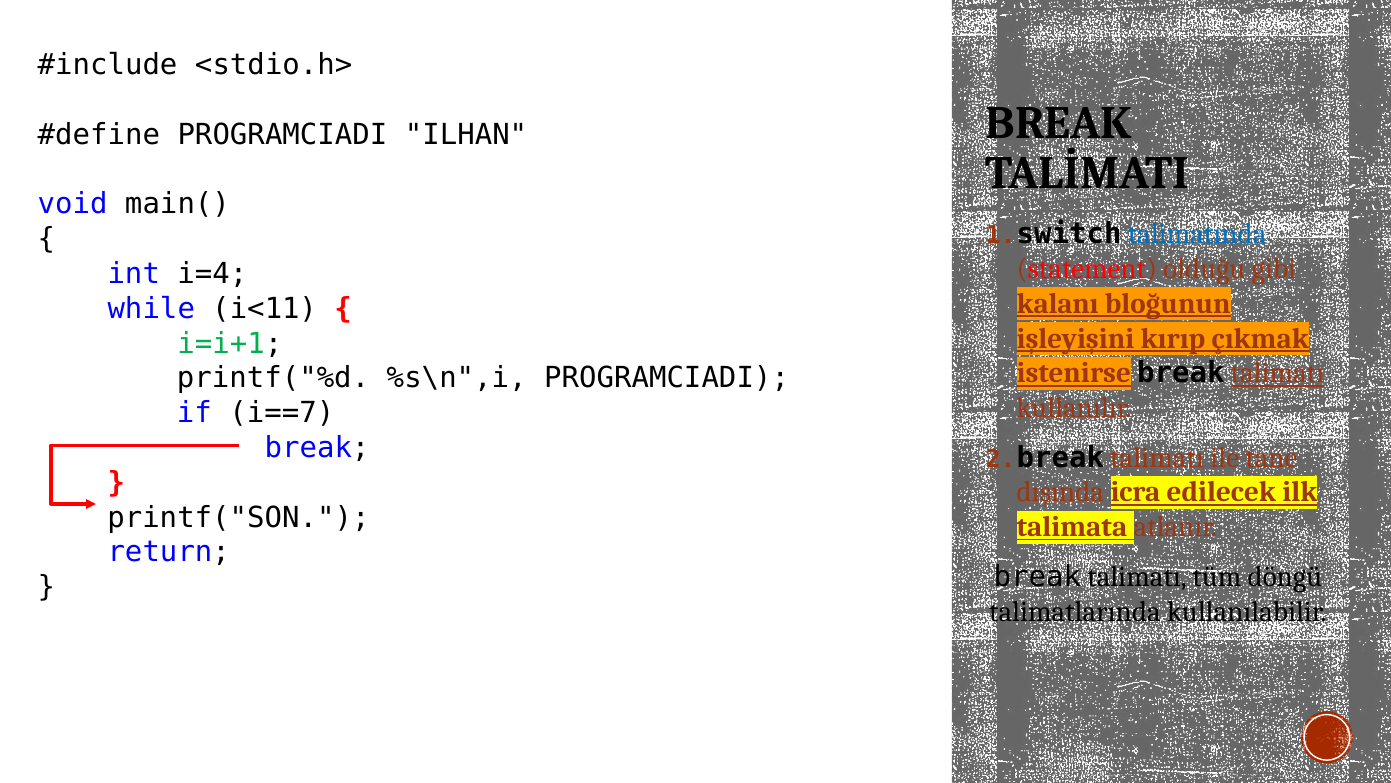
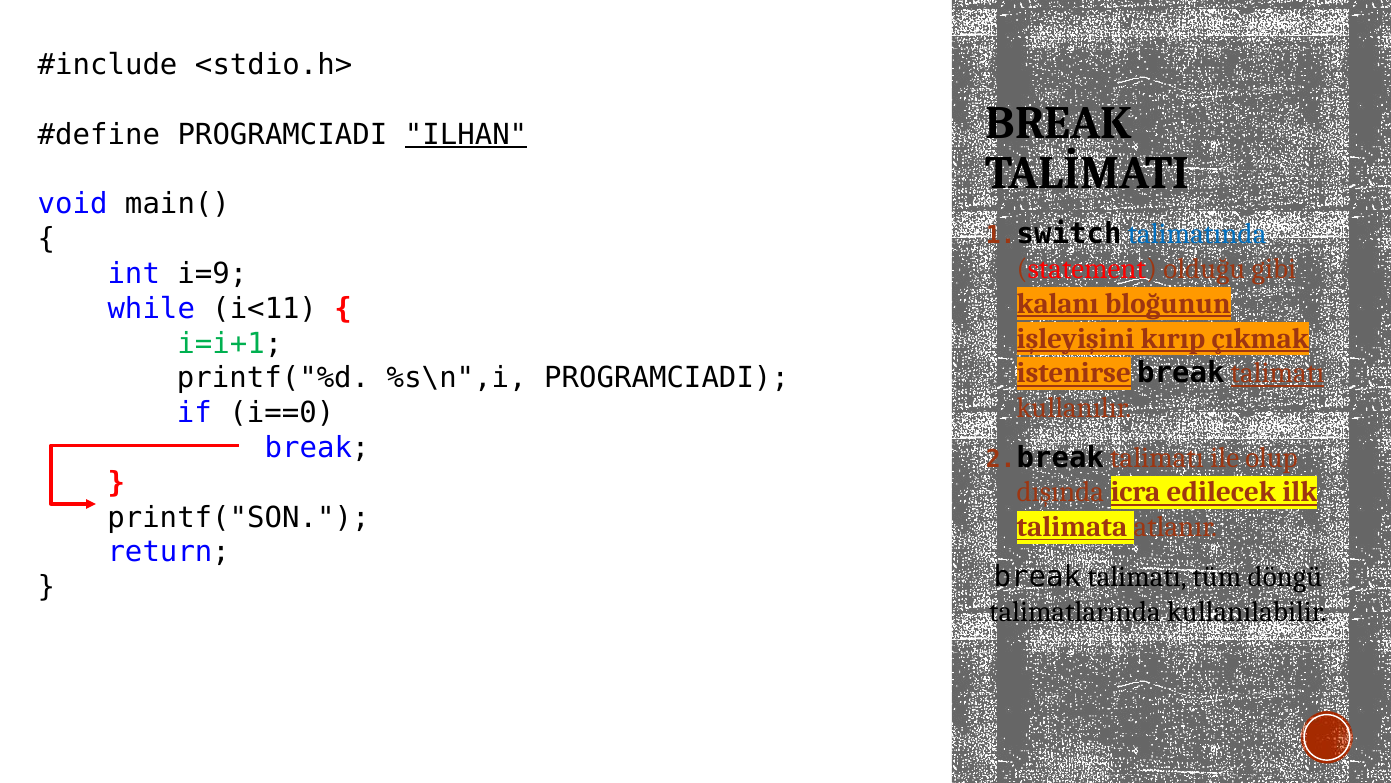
ILHAN underline: none -> present (466, 134)
i=4: i=4 -> i=9 (212, 274)
i==7: i==7 -> i==0 (282, 413)
tane: tane -> olup (1272, 457)
